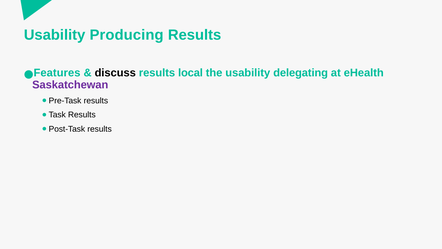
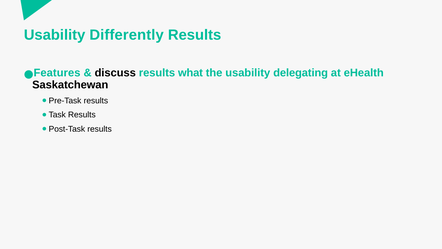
Producing: Producing -> Differently (127, 35)
local: local -> what (190, 73)
Saskatchewan colour: purple -> black (70, 85)
